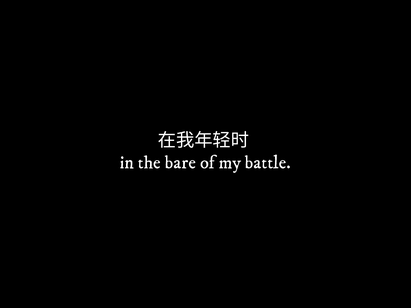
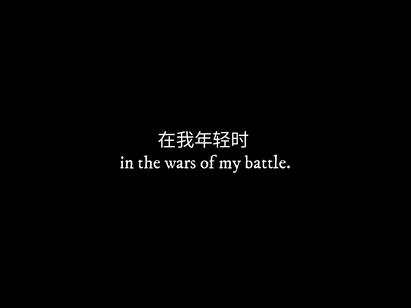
bare: bare -> wars (181, 162)
